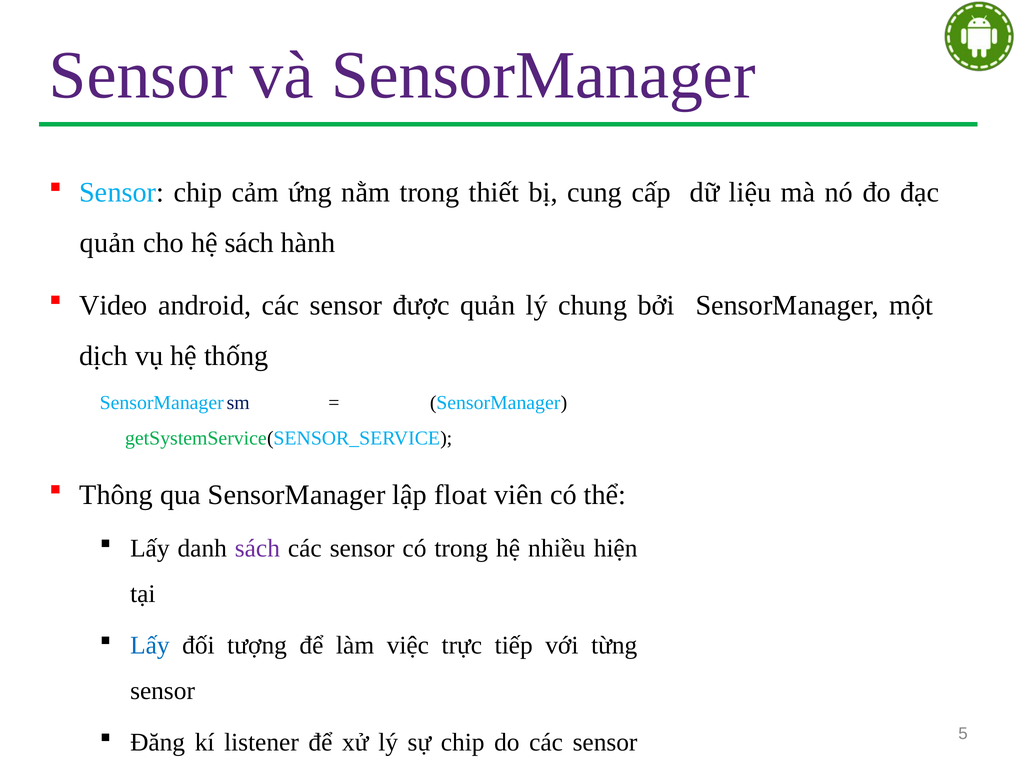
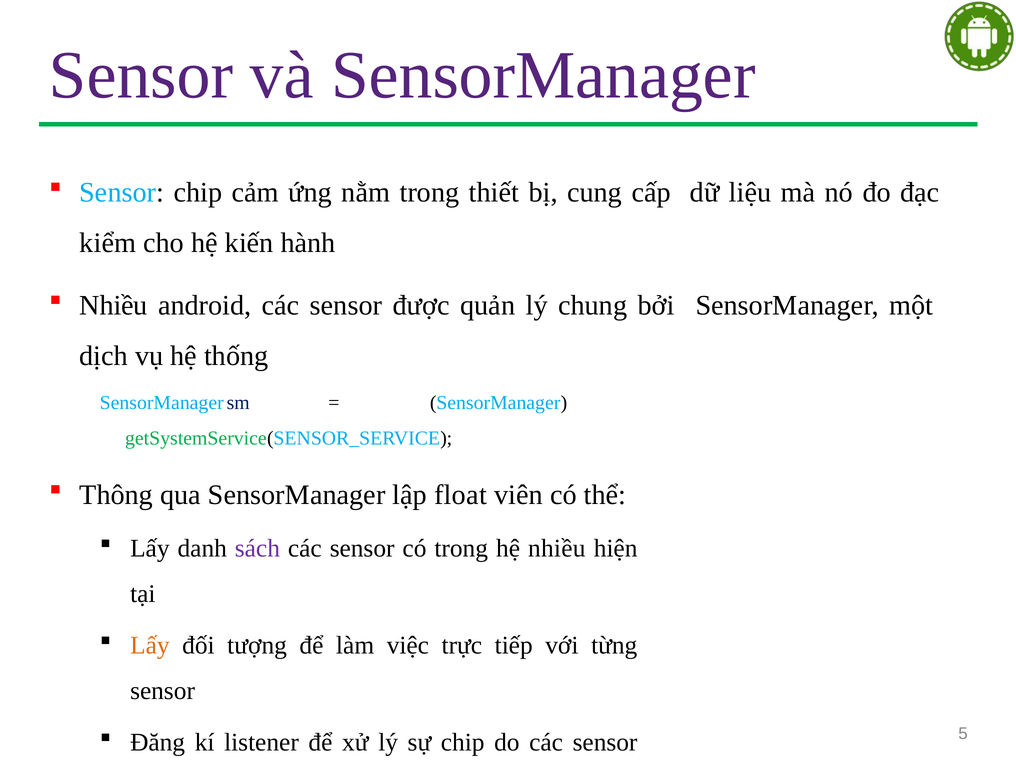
quản: quản -> kiểm (108, 243)
hệ sách: sách -> kiến (249, 243)
Video: Video -> Nhiều (113, 305)
Lấy colour: blue -> orange (150, 645)
